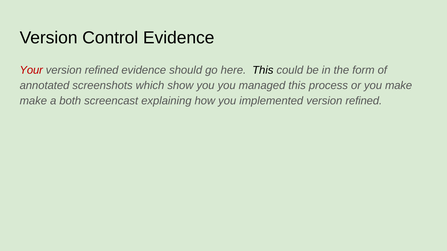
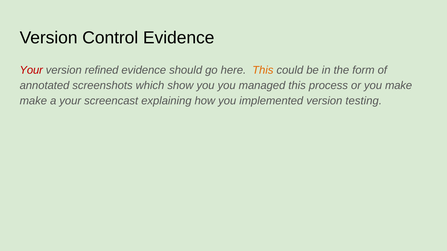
This colour: black -> orange (263, 70)
a both: both -> your (70, 101)
implemented version refined: refined -> testing (364, 101)
